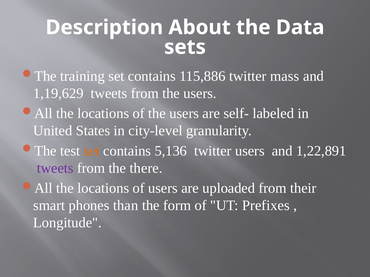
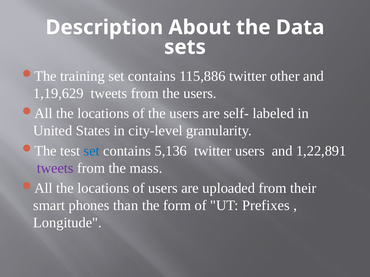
mass: mass -> other (285, 76)
set colour: orange -> blue (92, 151)
there: there -> mass (146, 168)
